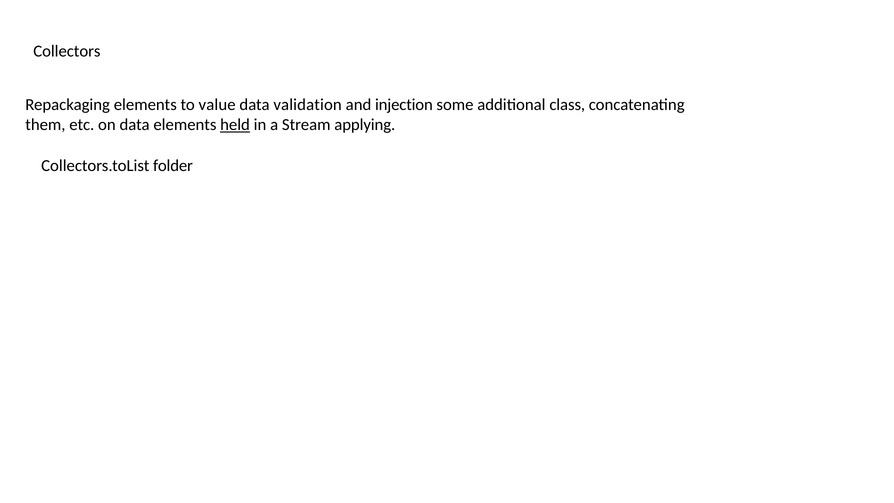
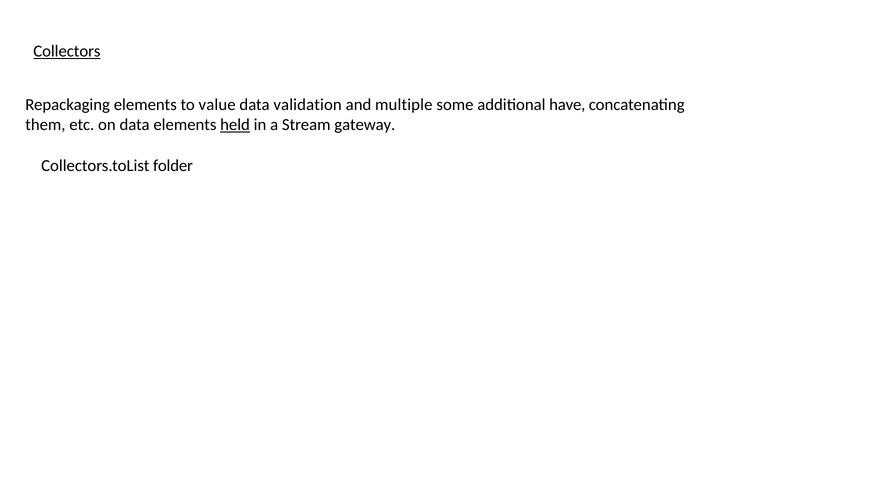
Collectors underline: none -> present (67, 51)
injection: injection -> multiple (404, 105)
class: class -> have (567, 105)
applying: applying -> gateway (365, 125)
